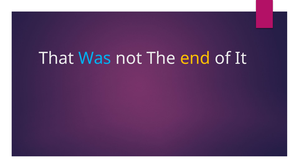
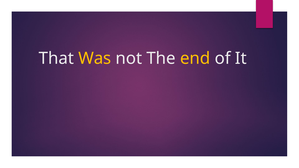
Was colour: light blue -> yellow (95, 58)
